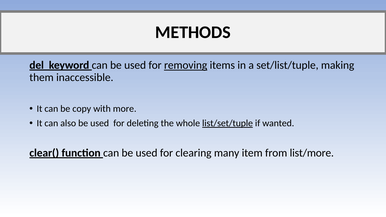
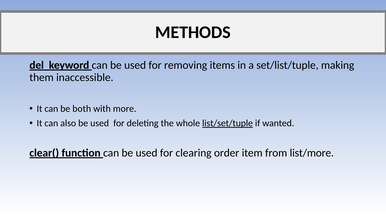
removing underline: present -> none (186, 65)
copy: copy -> both (82, 109)
many: many -> order (227, 153)
